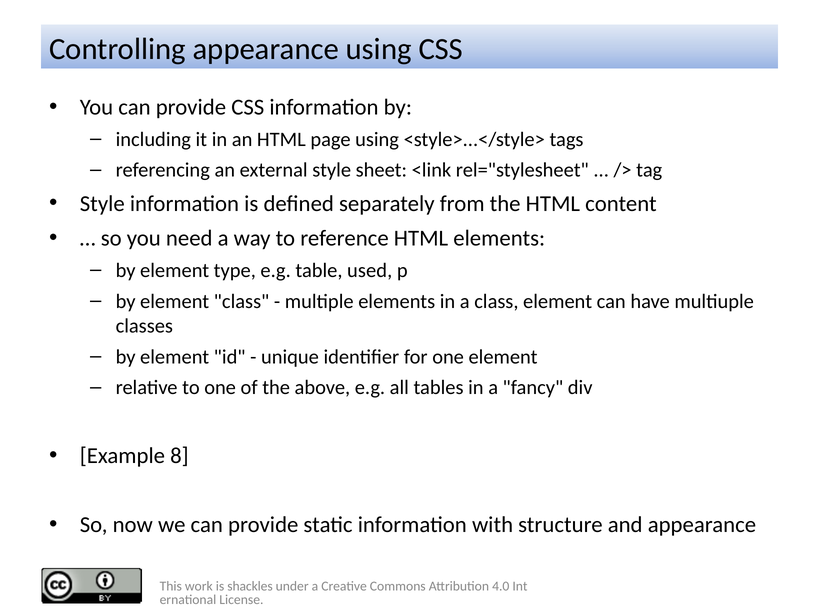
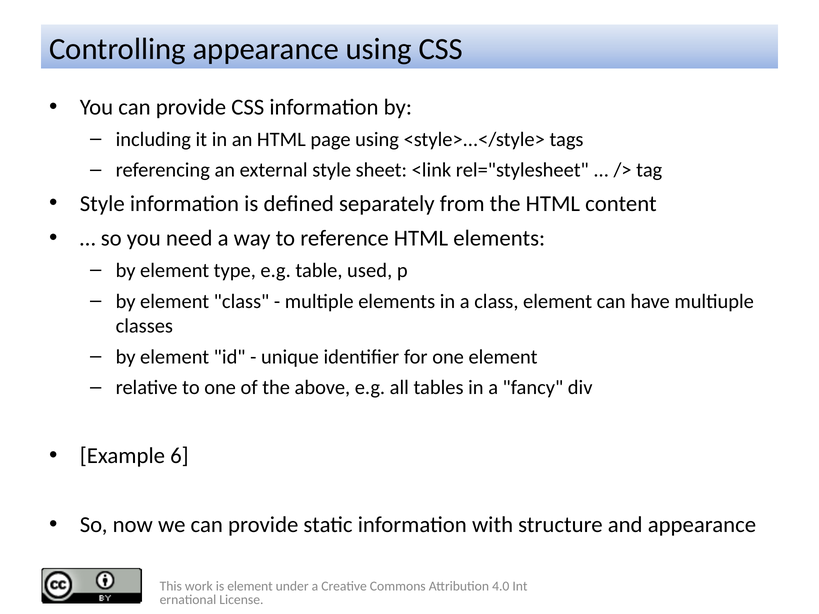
8: 8 -> 6 (179, 456)
is shackles: shackles -> element (250, 586)
